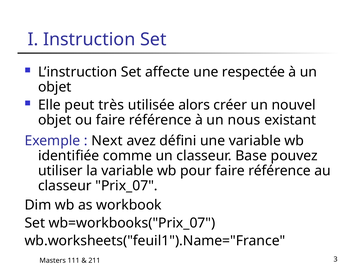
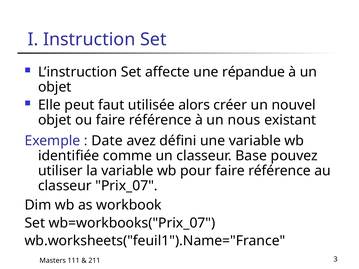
respectée: respectée -> répandue (254, 72)
très: très -> faut (111, 105)
Next: Next -> Date (107, 141)
